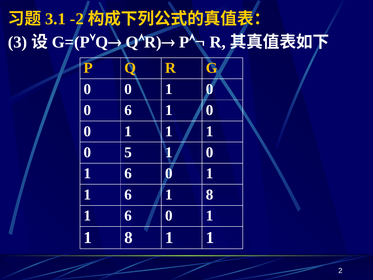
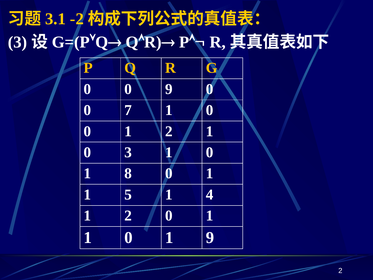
1: 1 -> 9 (169, 89)
0 6: 6 -> 7 (128, 110)
1: 1 -> 2 (169, 131)
0 5: 5 -> 3 (128, 152)
6: 6 -> 8 (128, 173)
6: 6 -> 5 (128, 194)
8: 8 -> 4 (210, 194)
6: 6 -> 2 (128, 216)
8: 8 -> 0 (129, 237)
1: 1 -> 9 (210, 237)
